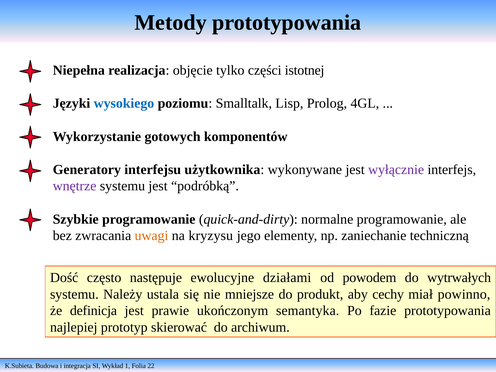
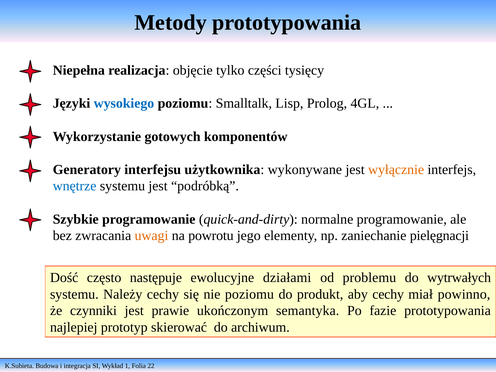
istotnej: istotnej -> tysięcy (305, 70)
wyłącznie colour: purple -> orange (396, 170)
wnętrze colour: purple -> blue (75, 186)
kryzysu: kryzysu -> powrotu (211, 236)
techniczną: techniczną -> pielęgnacji (439, 236)
powodem: powodem -> problemu (369, 278)
Należy ustala: ustala -> cechy (163, 294)
nie mniejsze: mniejsze -> poziomu (249, 294)
definicja: definicja -> czynniki (93, 311)
